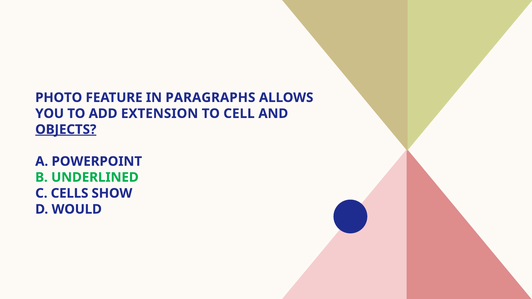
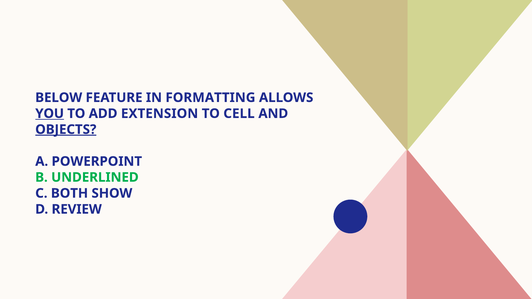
PHOTO: PHOTO -> BELOW (59, 98)
PARAGRAPHS: PARAGRAPHS -> FORMATTING (210, 98)
YOU underline: none -> present (50, 114)
CELLS: CELLS -> BOTH (70, 193)
WOULD: WOULD -> REVIEW (77, 209)
